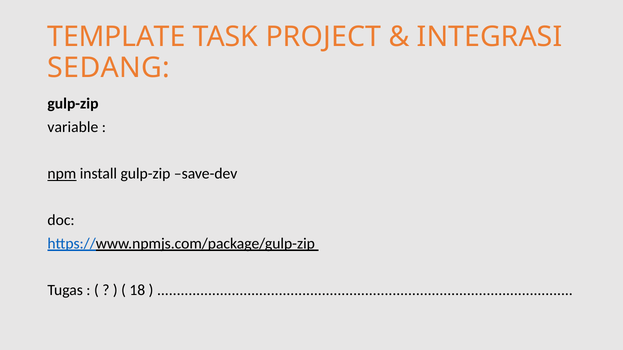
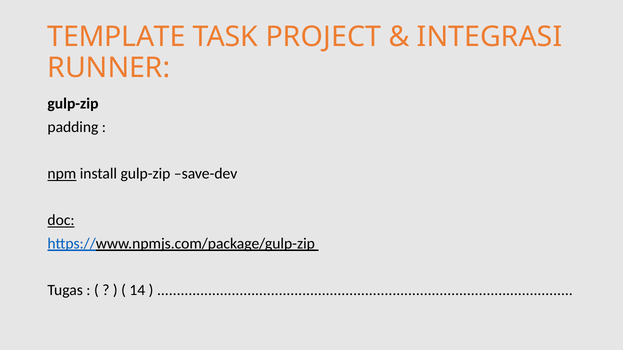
SEDANG: SEDANG -> RUNNER (109, 68)
variable: variable -> padding (73, 127)
doc underline: none -> present (61, 220)
18: 18 -> 14 (137, 291)
